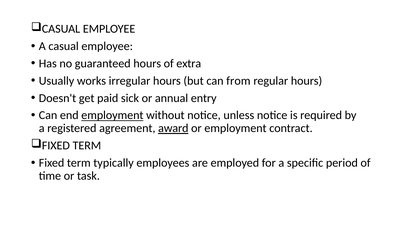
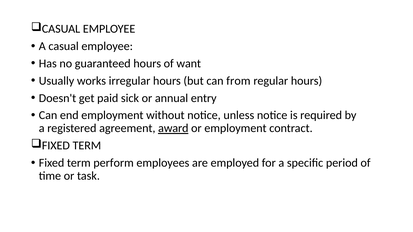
extra: extra -> want (189, 64)
employment underline: present -> none (112, 116)
typically: typically -> perform (114, 163)
